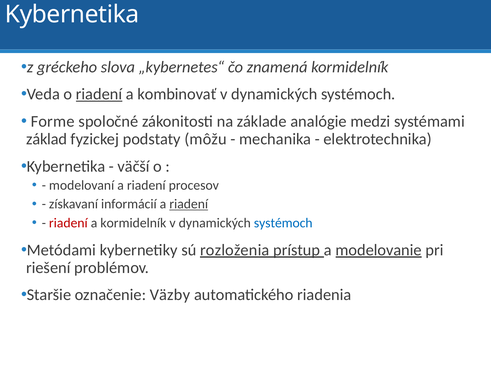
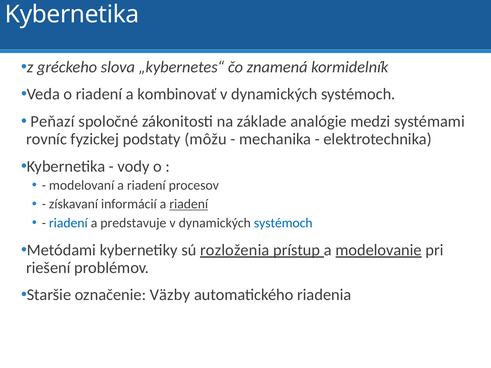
riadení underline: present -> none (99, 94)
Forme: Forme -> Peňazí (53, 122)
základ: základ -> rovníc (47, 139)
väčší: väčší -> vody (134, 166)
riadení colour: red -> blue (68, 223)
a kormidelník: kormidelník -> predstavuje (133, 223)
